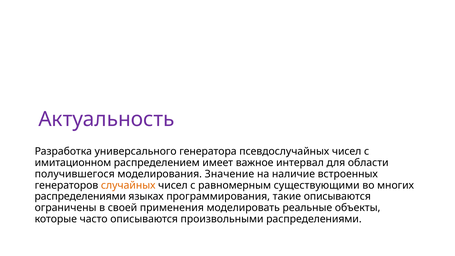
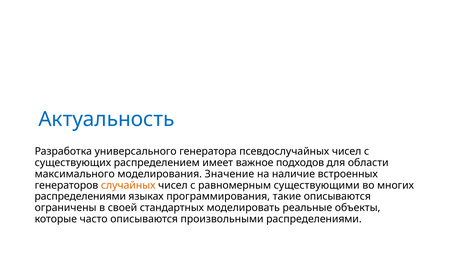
Актуальность colour: purple -> blue (106, 119)
имитационном: имитационном -> существующих (73, 163)
интервал: интервал -> подходов (300, 163)
получившегося: получившегося -> максимального (75, 174)
применения: применения -> стандартных (172, 208)
